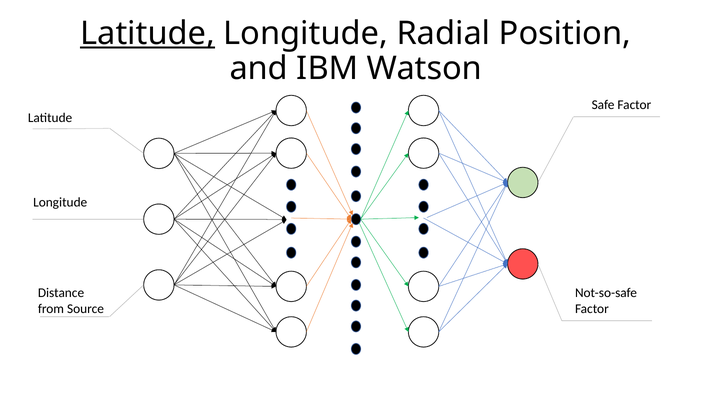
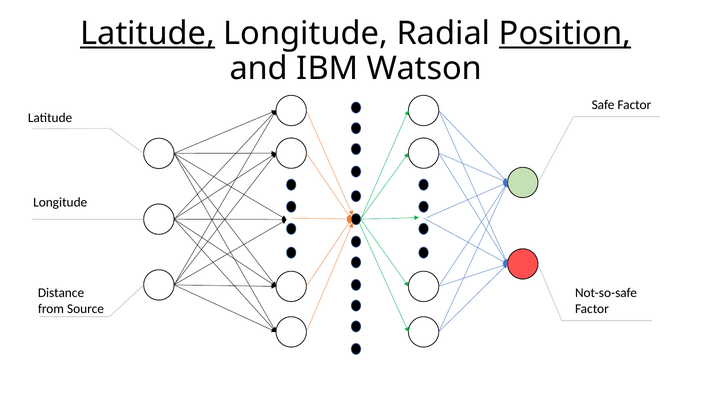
Position underline: none -> present (565, 33)
